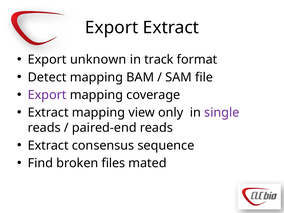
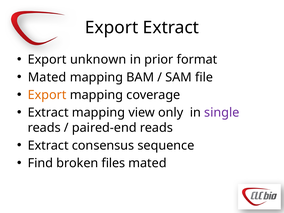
track: track -> prior (159, 60)
Detect: Detect -> Mated (47, 77)
Export colour: purple -> orange (47, 95)
